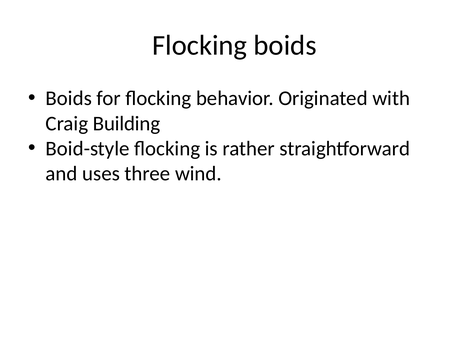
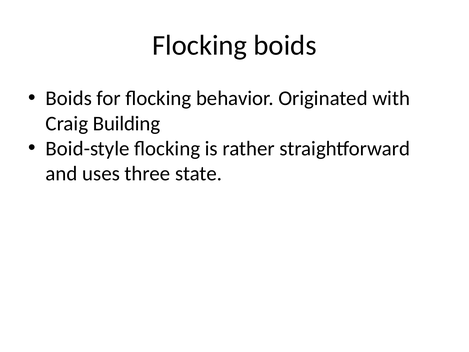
wind: wind -> state (198, 173)
